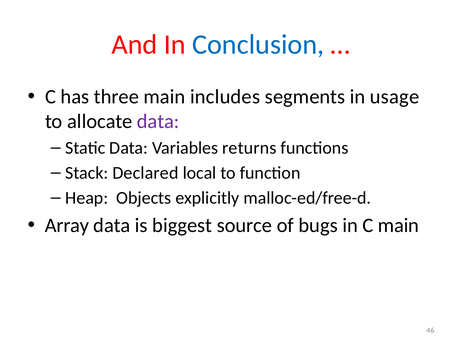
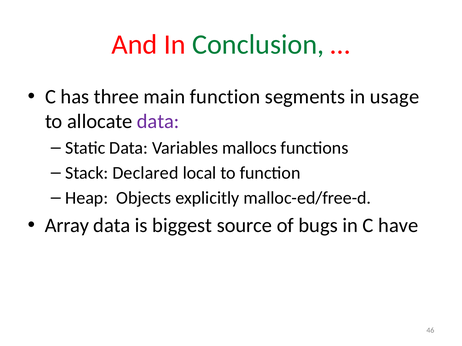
Conclusion colour: blue -> green (258, 45)
main includes: includes -> function (225, 97)
returns: returns -> mallocs (249, 148)
C main: main -> have (398, 226)
